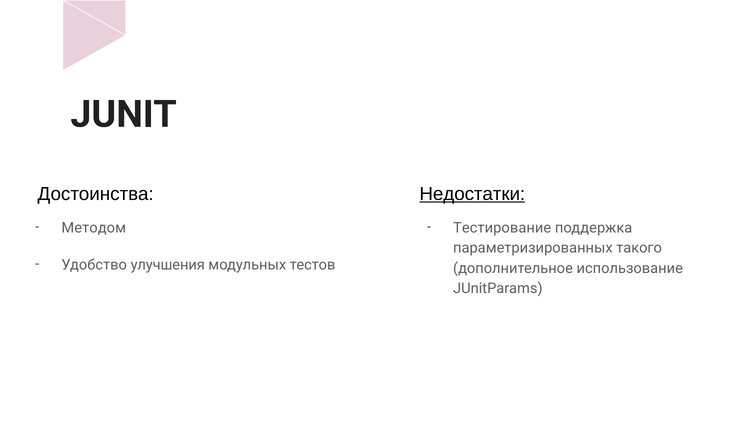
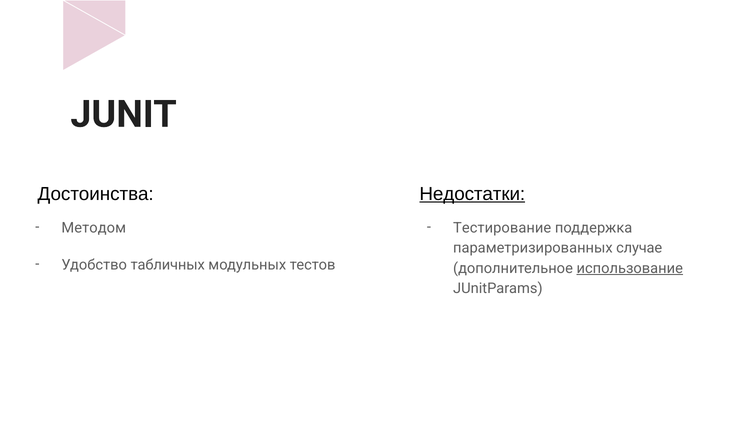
такого: такого -> случае (639, 248)
улучшения: улучшения -> табличных (168, 265)
использование underline: none -> present (630, 268)
